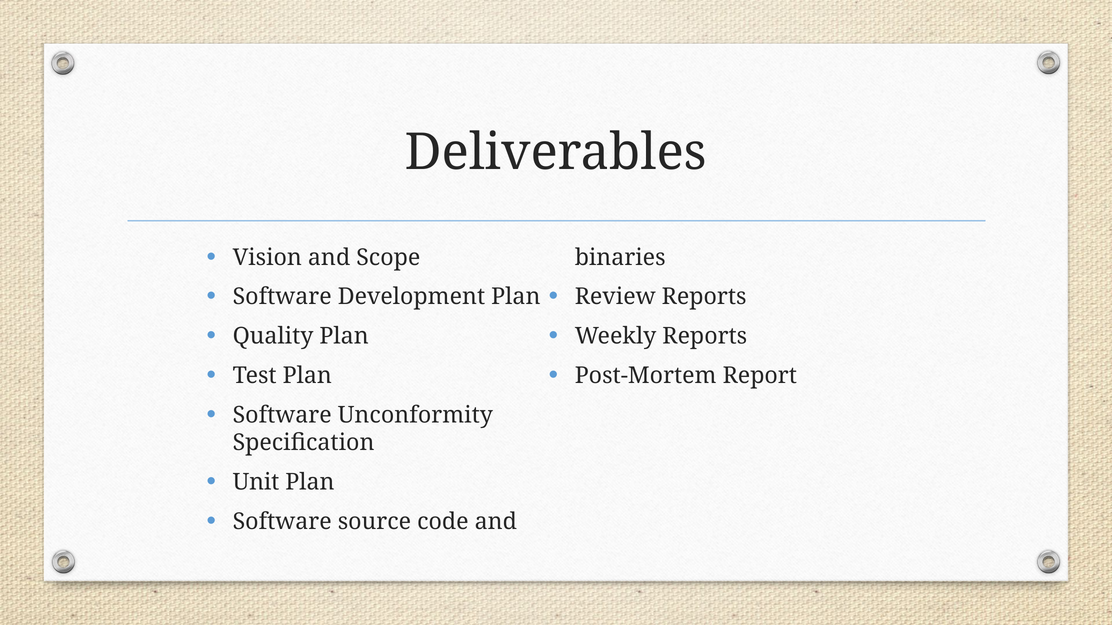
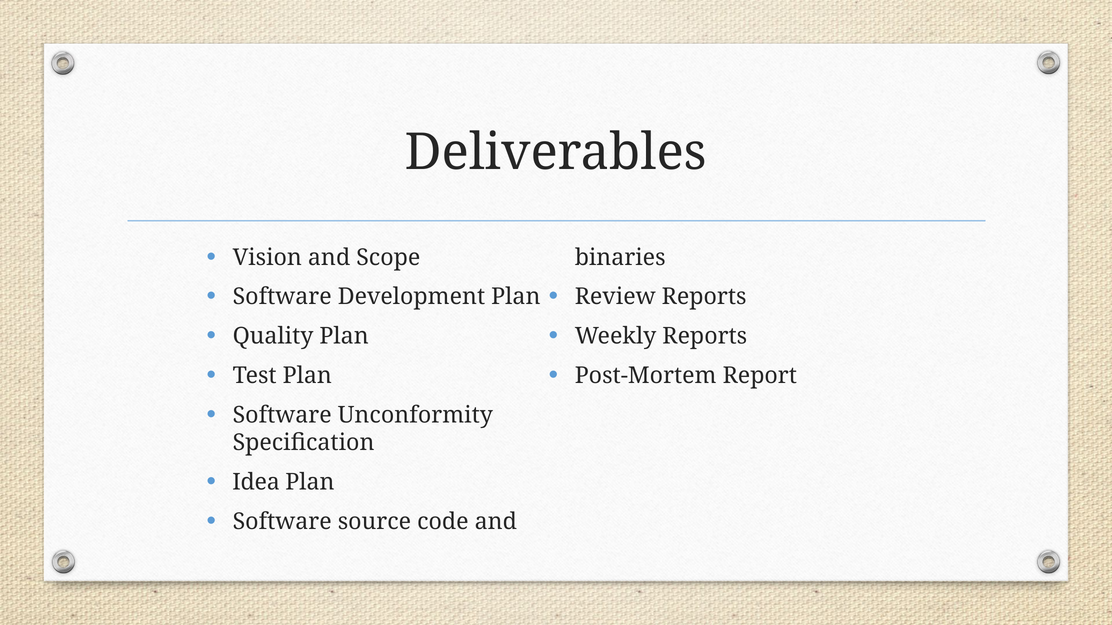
Unit: Unit -> Idea (256, 482)
